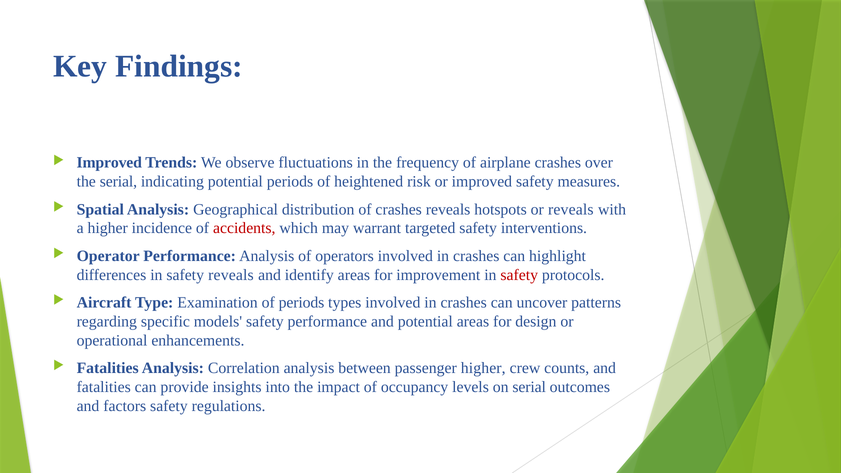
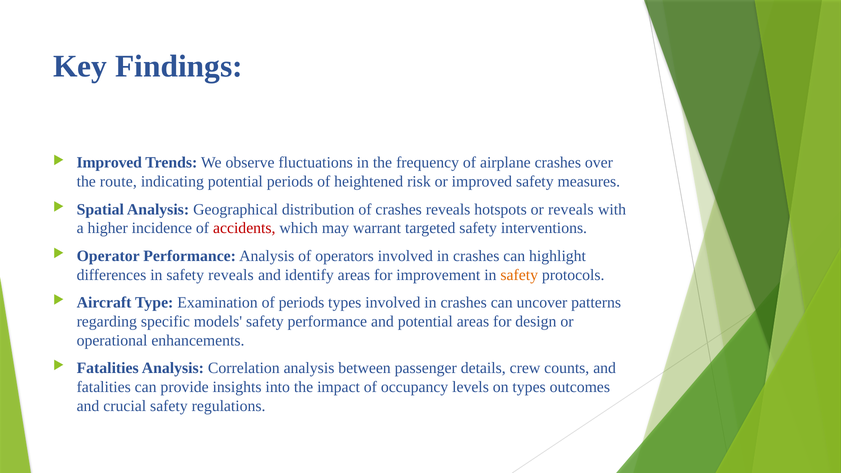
the serial: serial -> route (118, 182)
safety colour: red -> orange (519, 275)
passenger higher: higher -> details (483, 368)
on serial: serial -> types (529, 387)
factors: factors -> crucial (125, 406)
